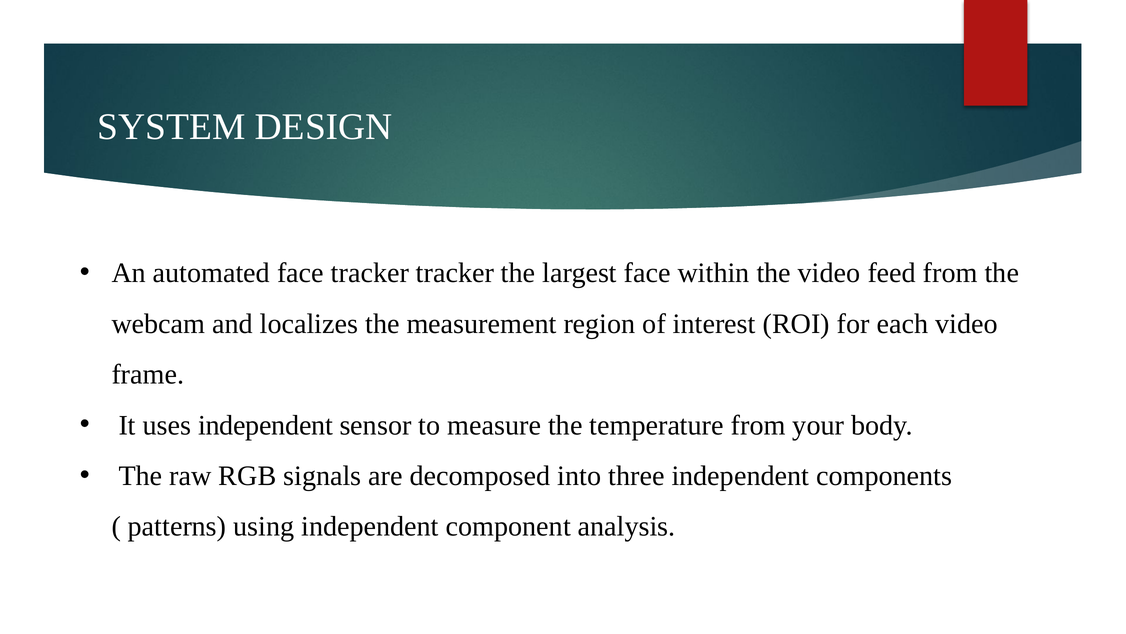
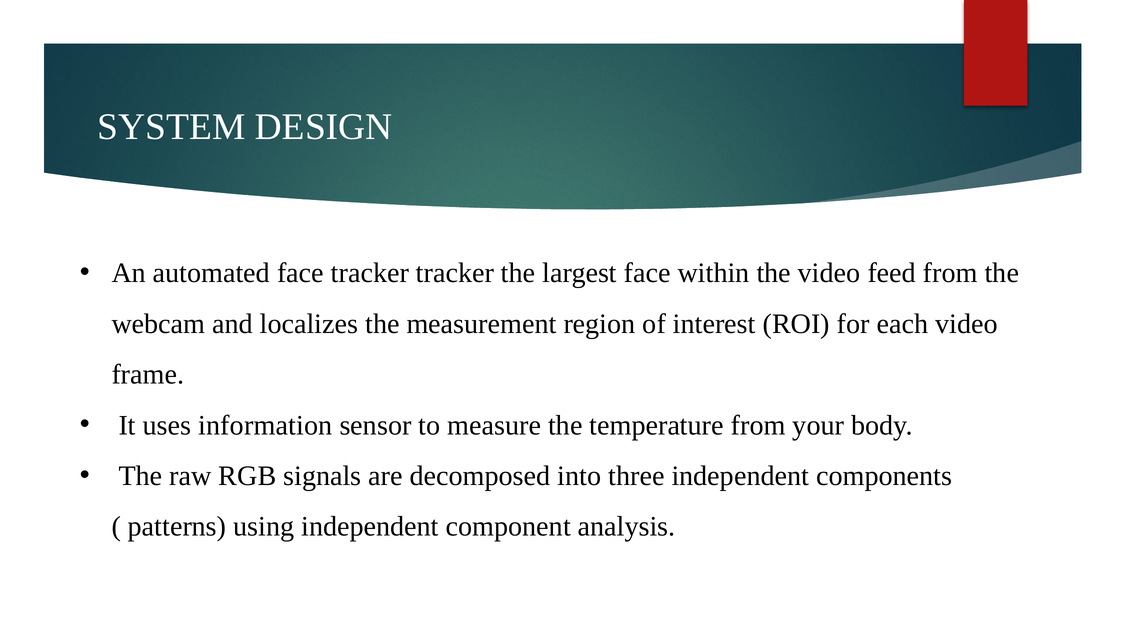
uses independent: independent -> information (265, 425)
